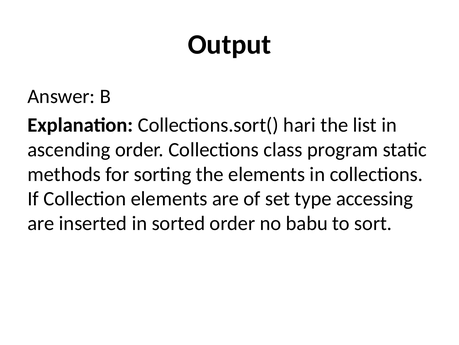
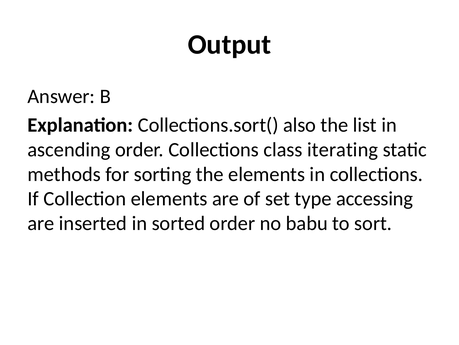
hari: hari -> also (300, 125)
program: program -> iterating (343, 149)
